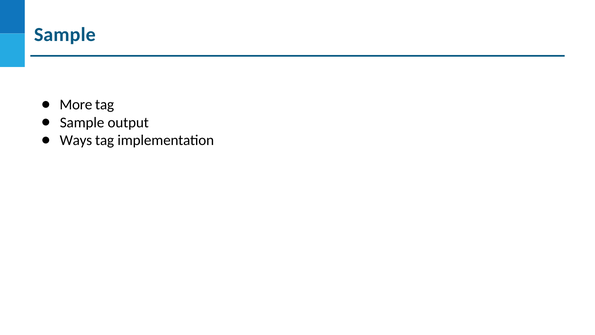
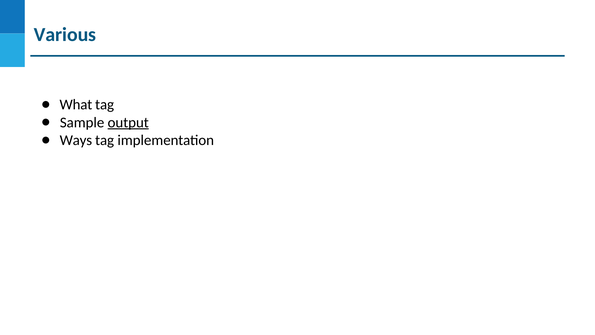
Sample: Sample -> Various (65, 35)
More: More -> What (76, 105)
output underline: none -> present (128, 122)
